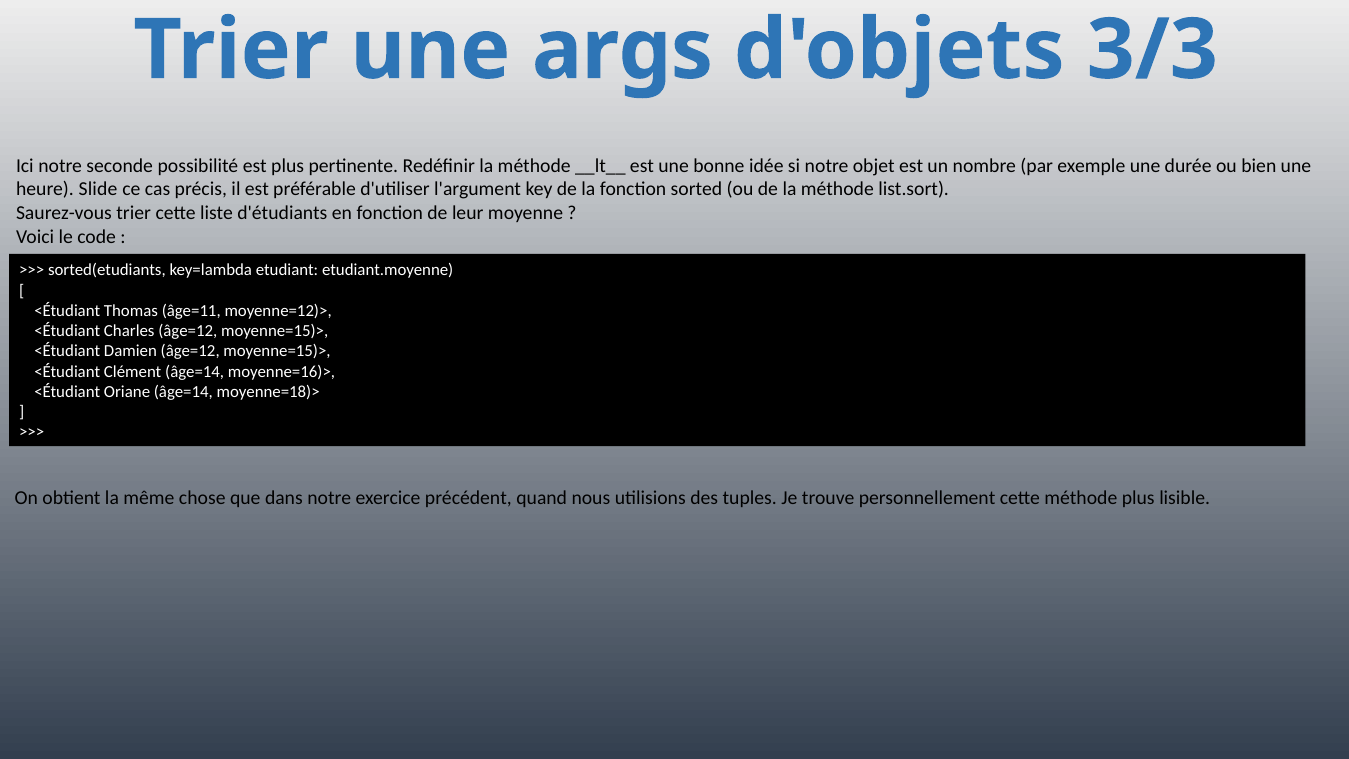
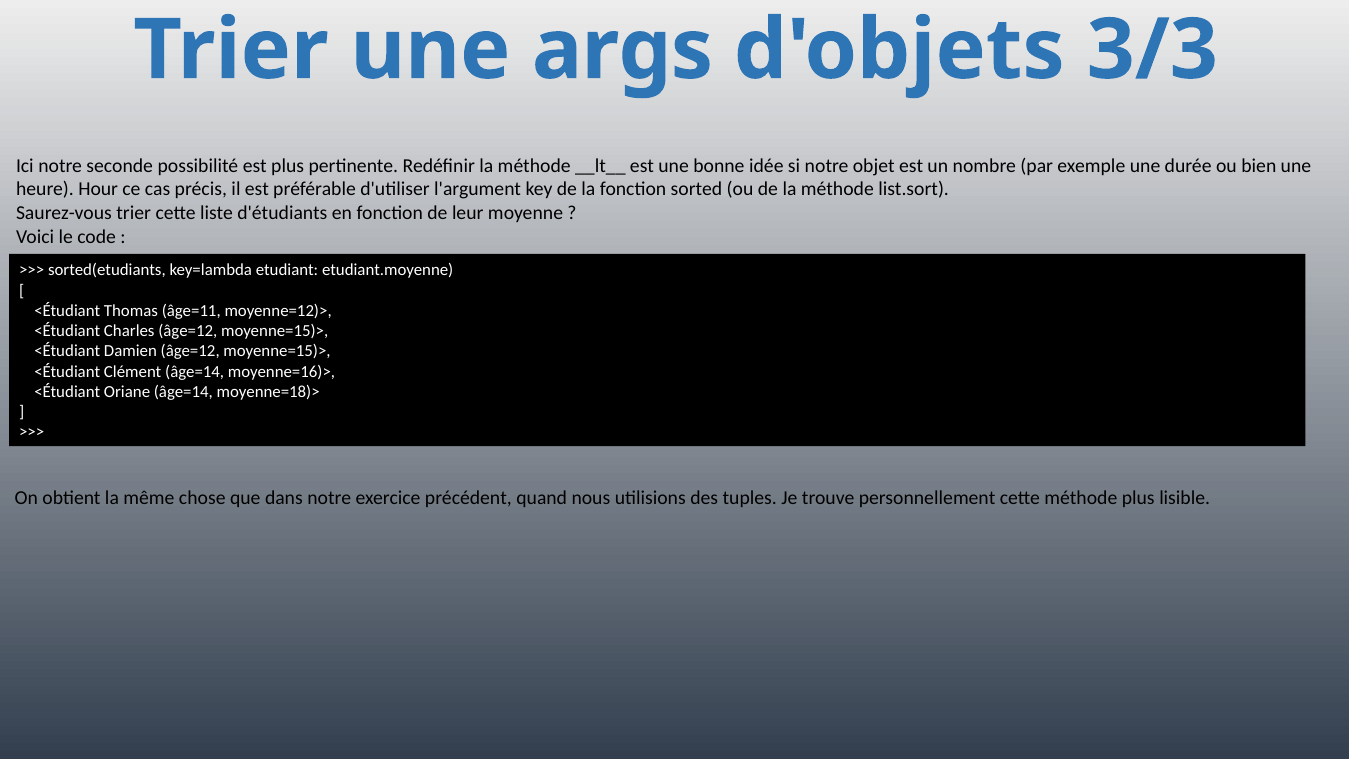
Slide: Slide -> Hour (98, 189)
